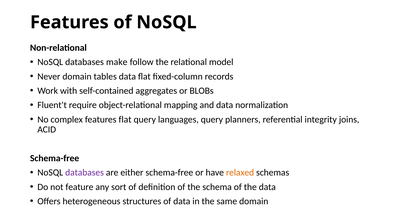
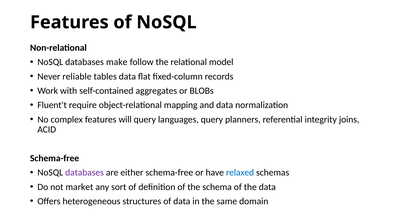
Never domain: domain -> reliable (77, 76)
features flat: flat -> will (125, 119)
relaxed colour: orange -> blue (240, 172)
feature: feature -> market (79, 187)
